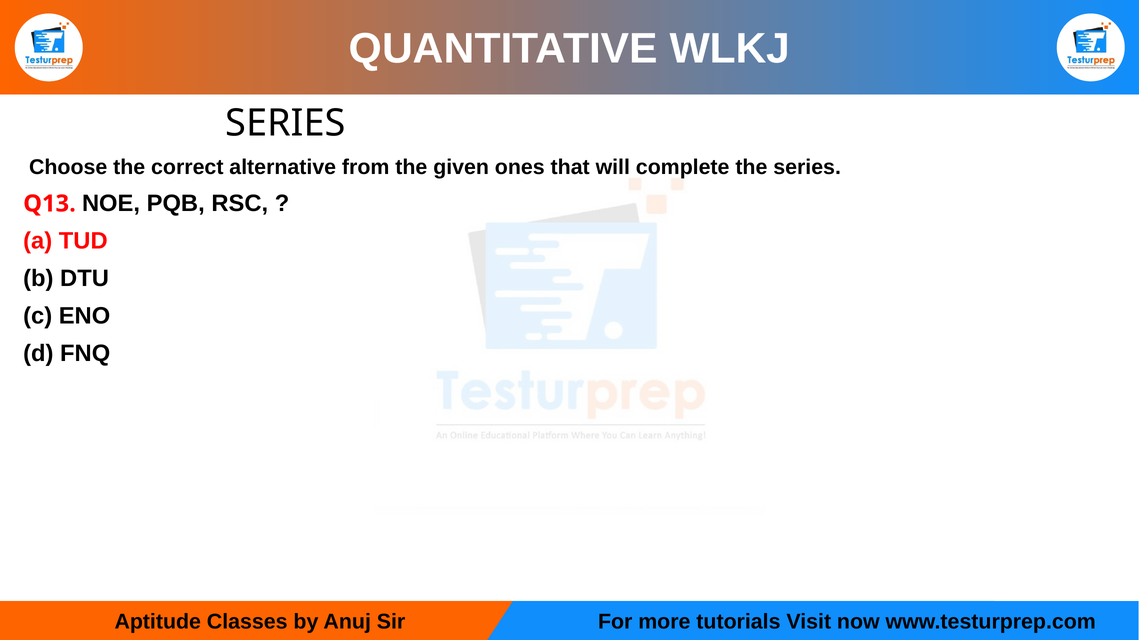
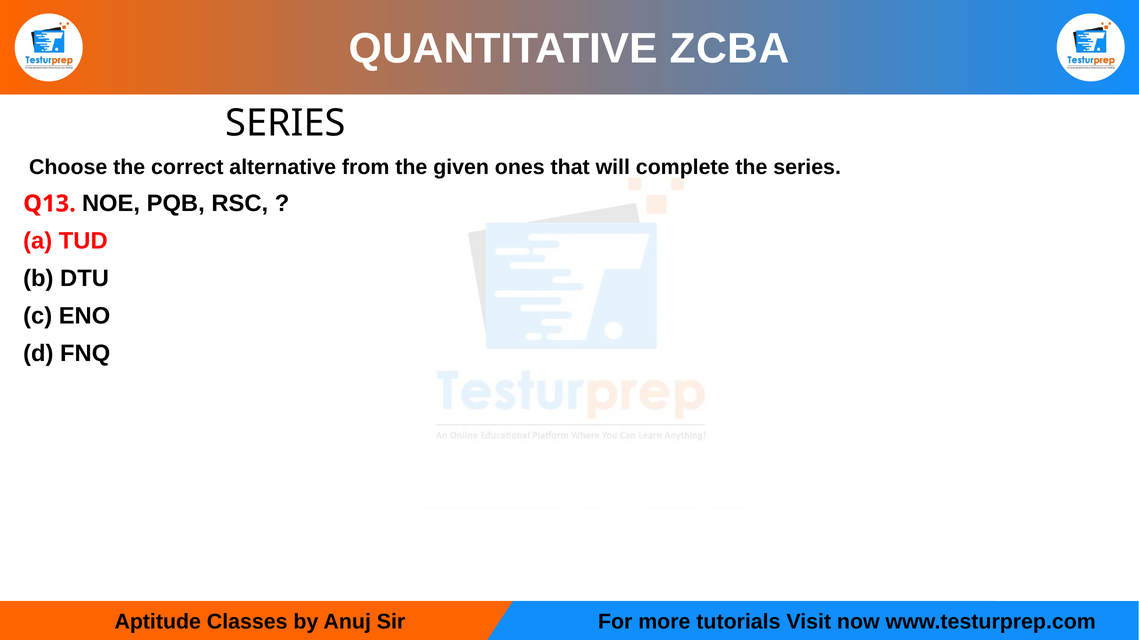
WLKJ: WLKJ -> ZCBA (730, 49)
